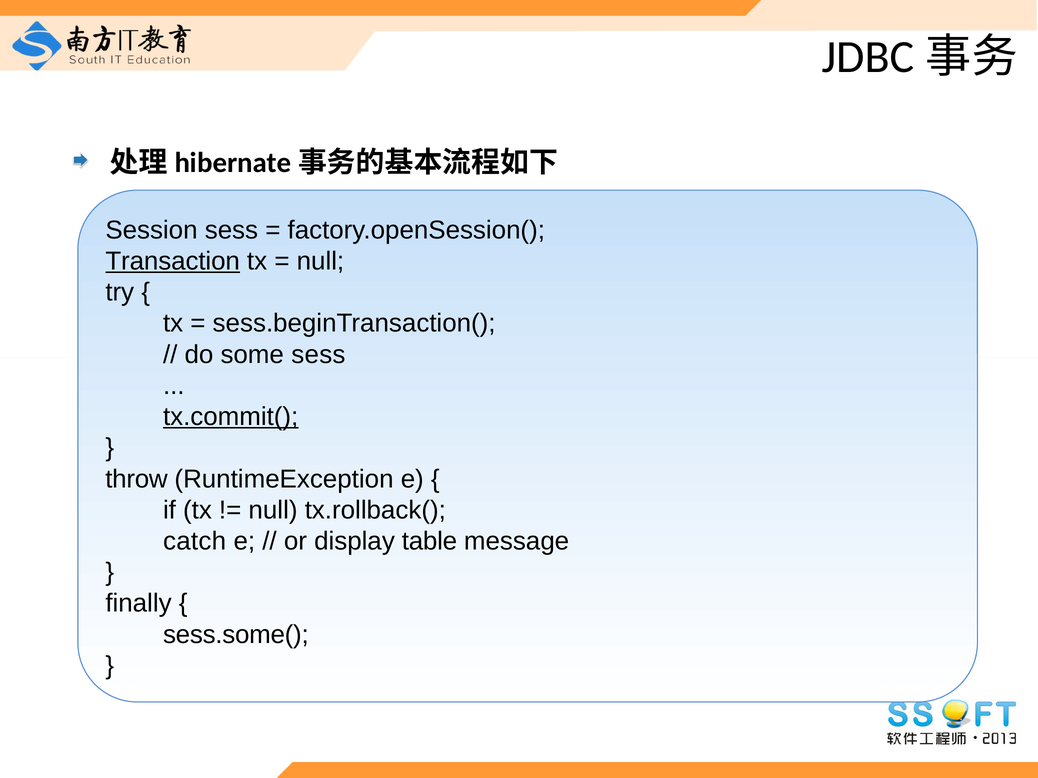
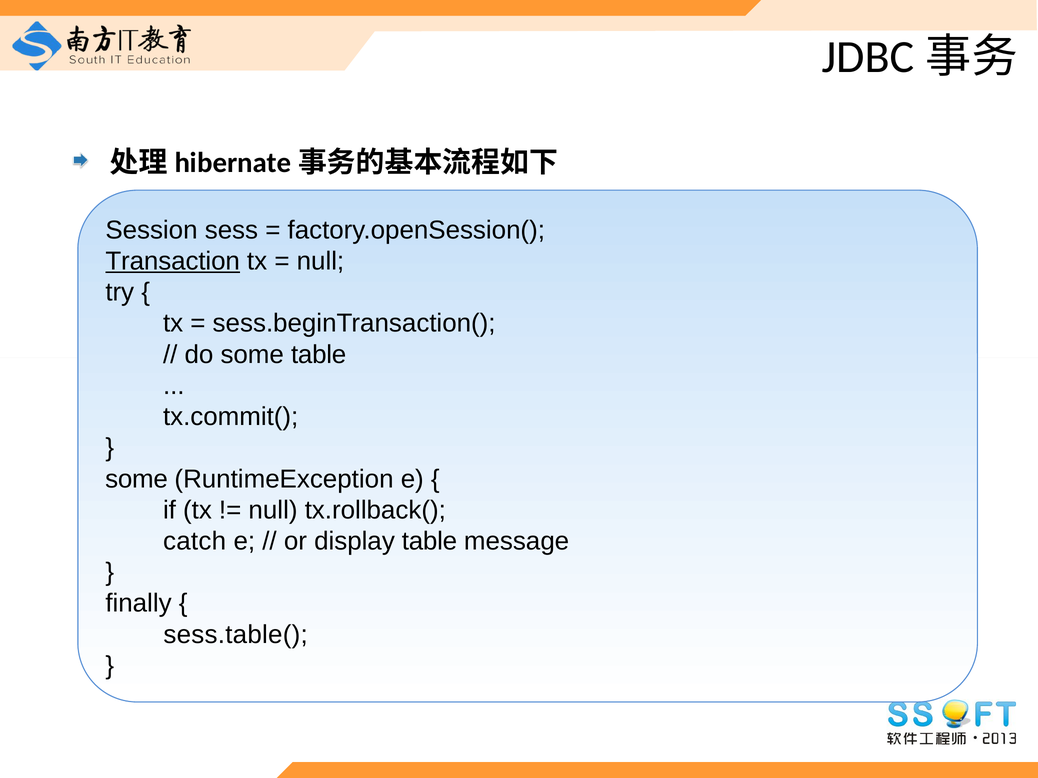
some sess: sess -> table (319, 355)
tx.commit( underline: present -> none (231, 417)
throw: throw -> some (136, 479)
sess.some(: sess.some( -> sess.table( (236, 635)
